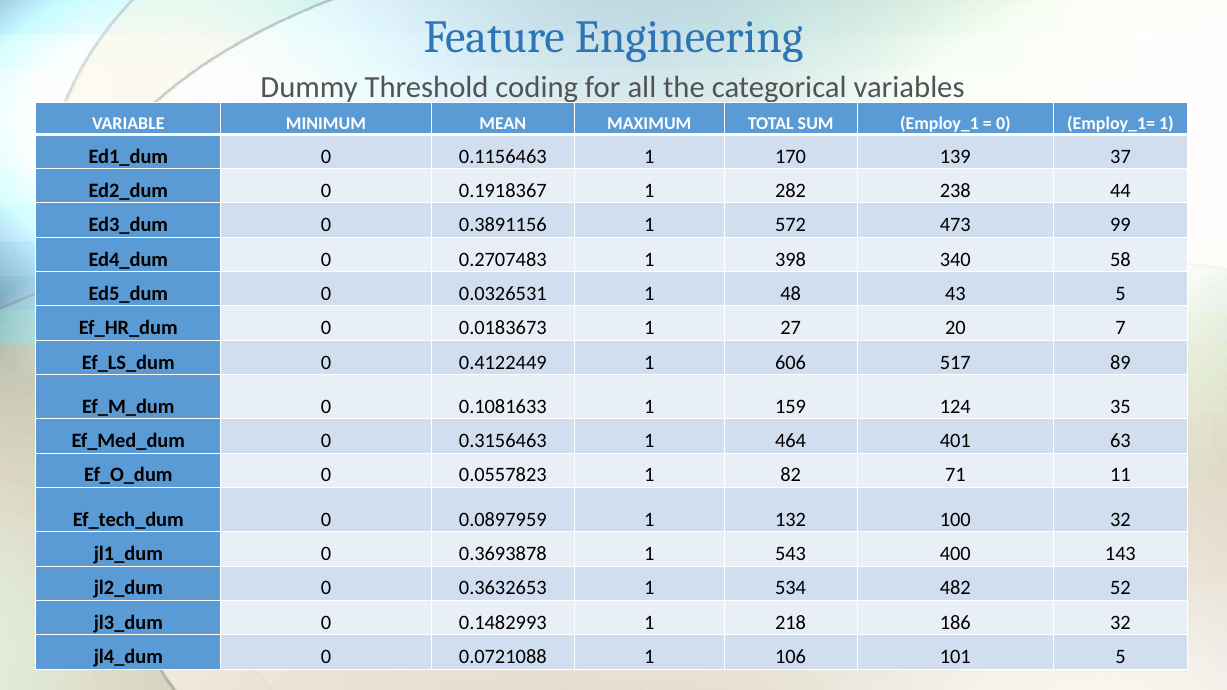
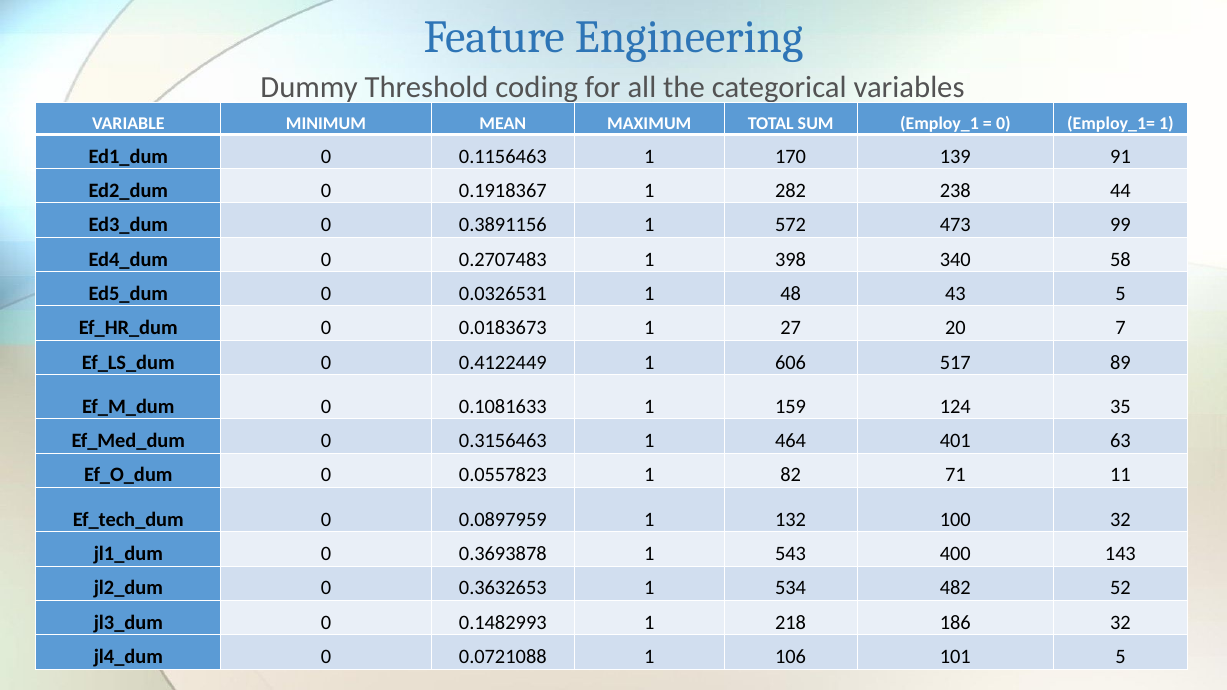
37: 37 -> 91 (1121, 156)
